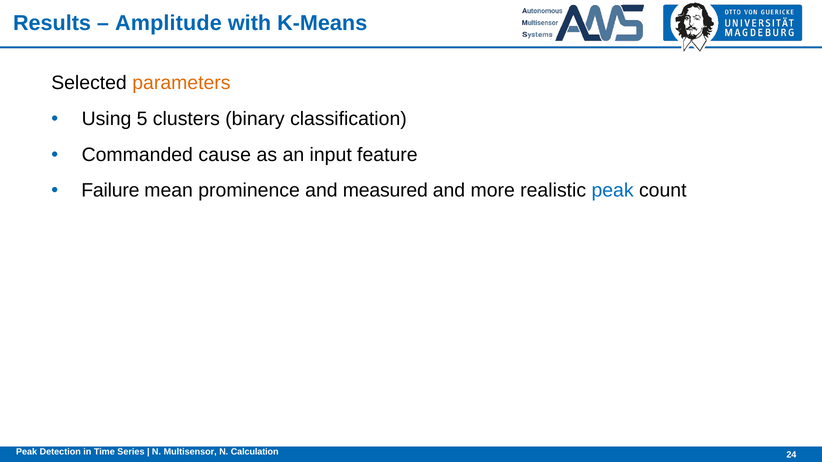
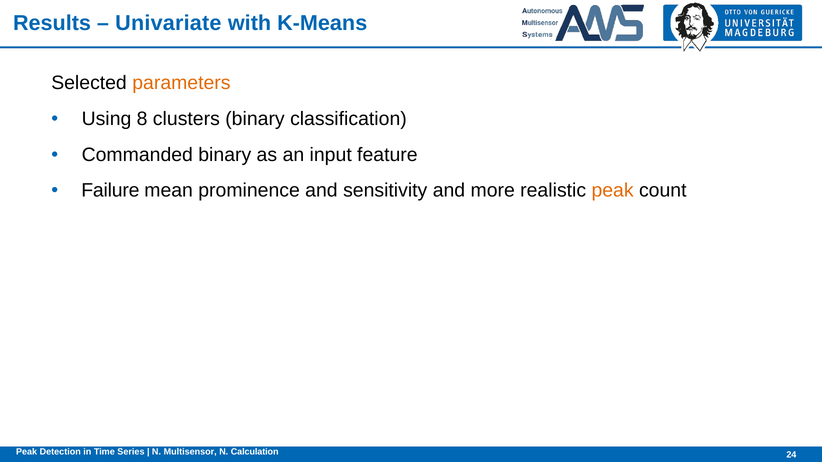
Amplitude: Amplitude -> Univariate (168, 23)
5: 5 -> 8 (142, 119)
Commanded cause: cause -> binary (225, 155)
measured: measured -> sensitivity (385, 191)
peak colour: blue -> orange (613, 191)
